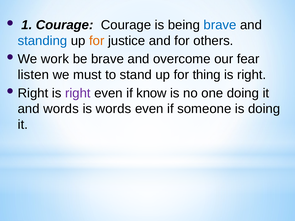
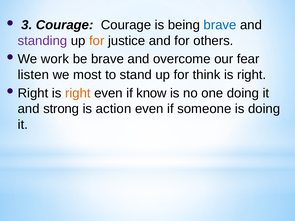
1: 1 -> 3 (27, 25)
standing colour: blue -> purple (42, 41)
must: must -> most (87, 75)
thing: thing -> think (207, 75)
right colour: purple -> orange (78, 93)
and words: words -> strong (61, 109)
is words: words -> action (114, 109)
